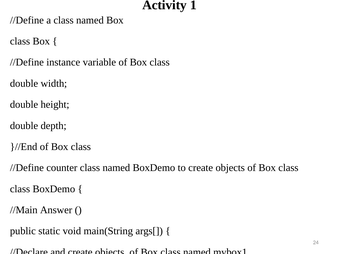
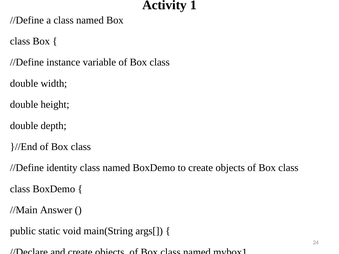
counter: counter -> identity (62, 168)
